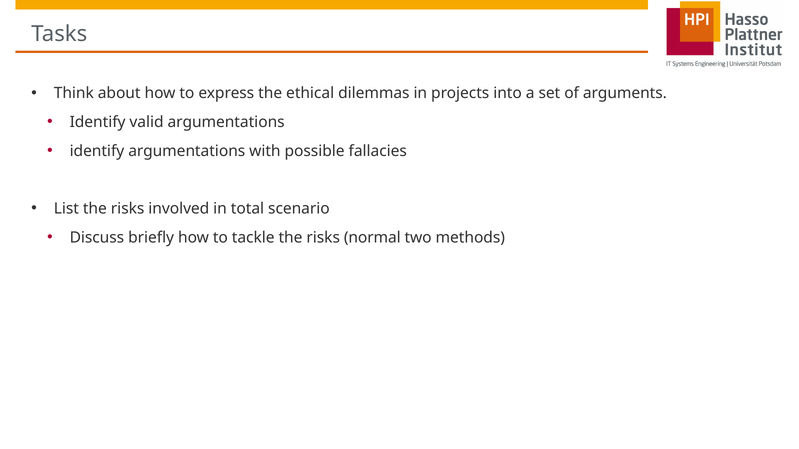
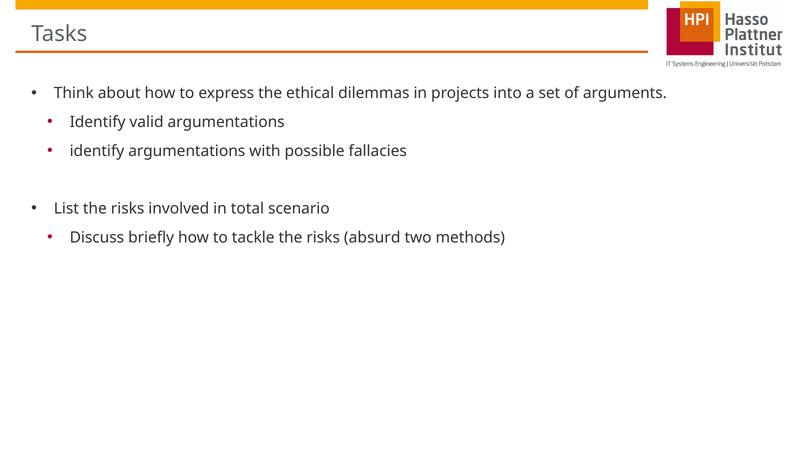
normal: normal -> absurd (372, 238)
